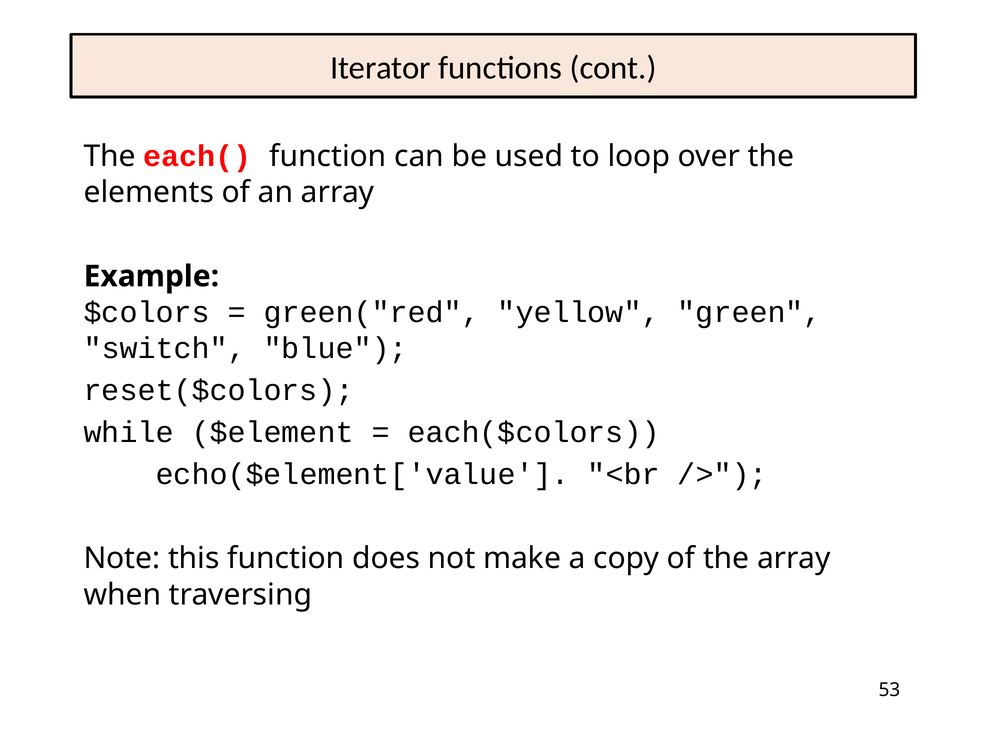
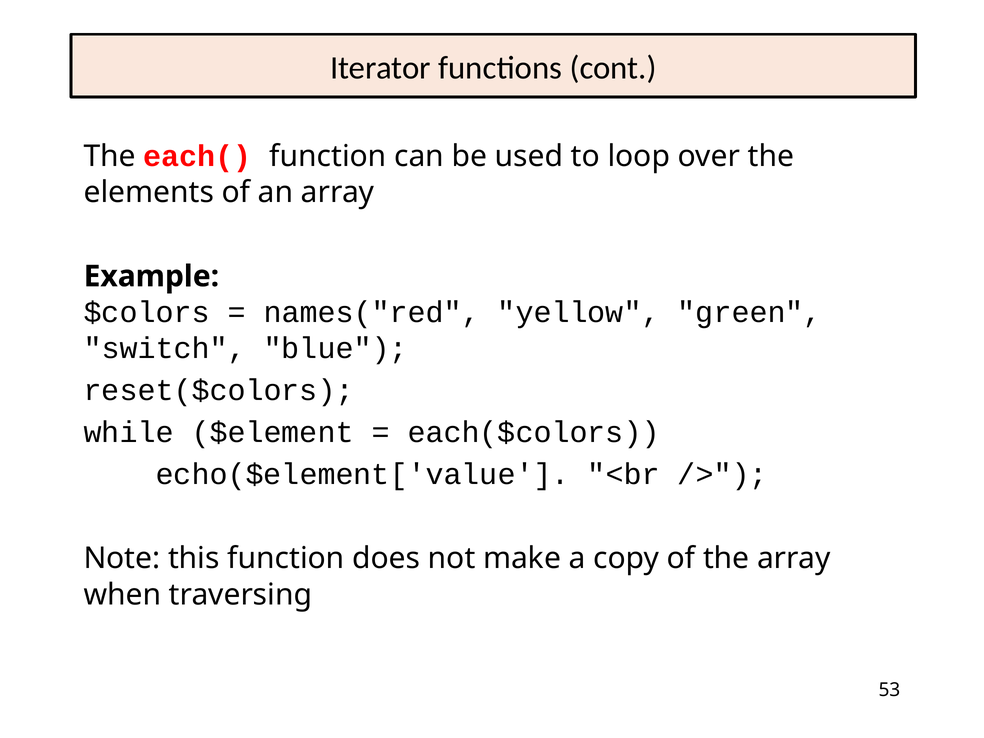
green("red: green("red -> names("red (372, 312)
